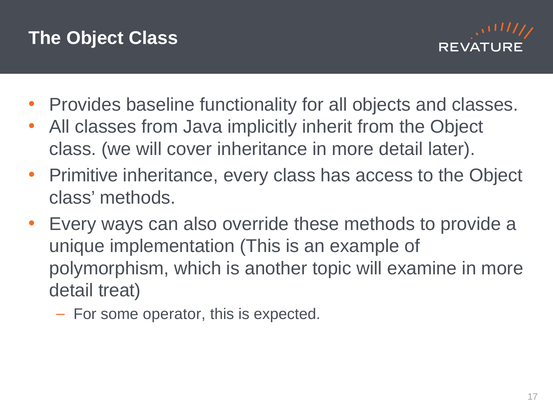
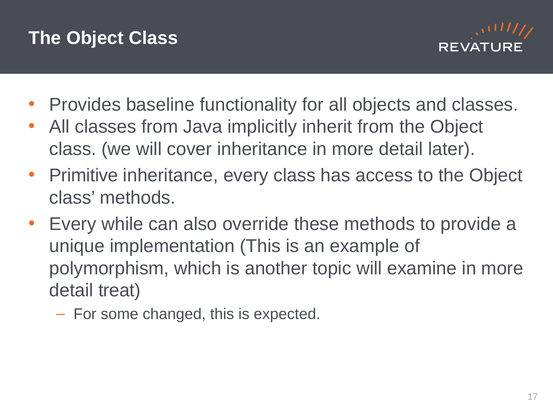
ways: ways -> while (122, 224)
operator: operator -> changed (174, 314)
